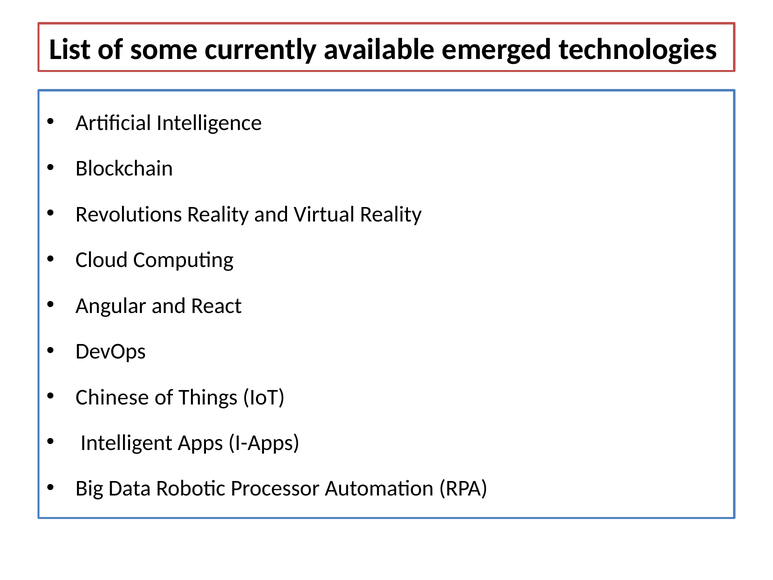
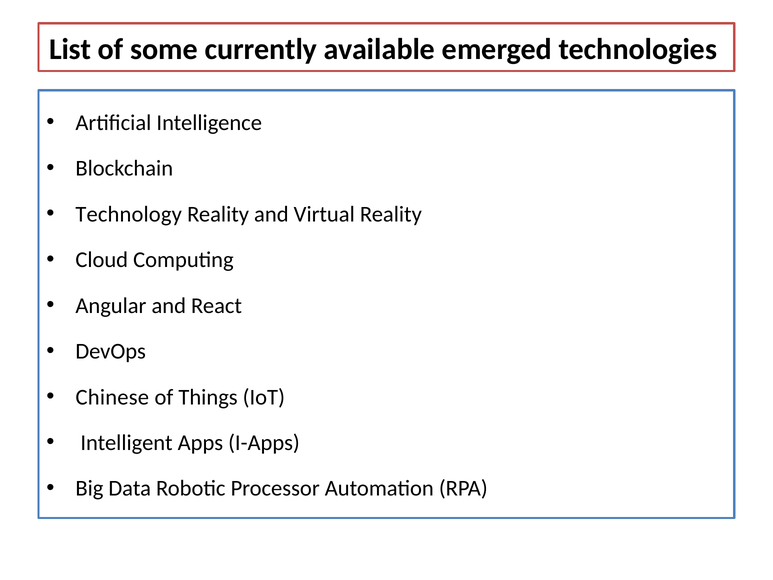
Revolutions: Revolutions -> Technology (129, 214)
